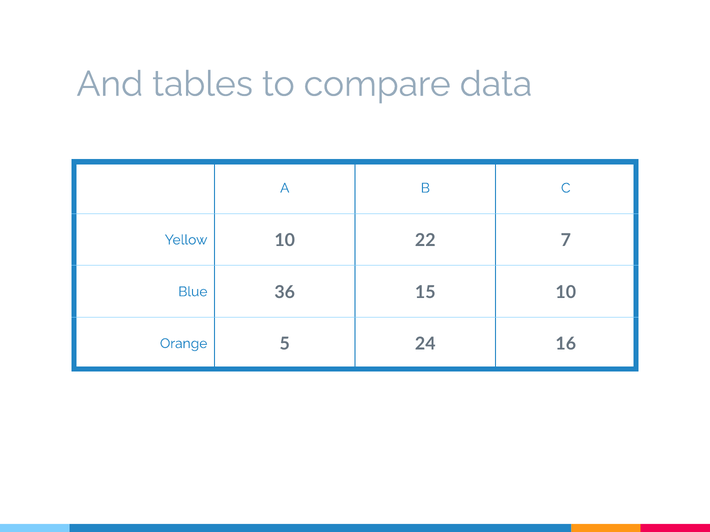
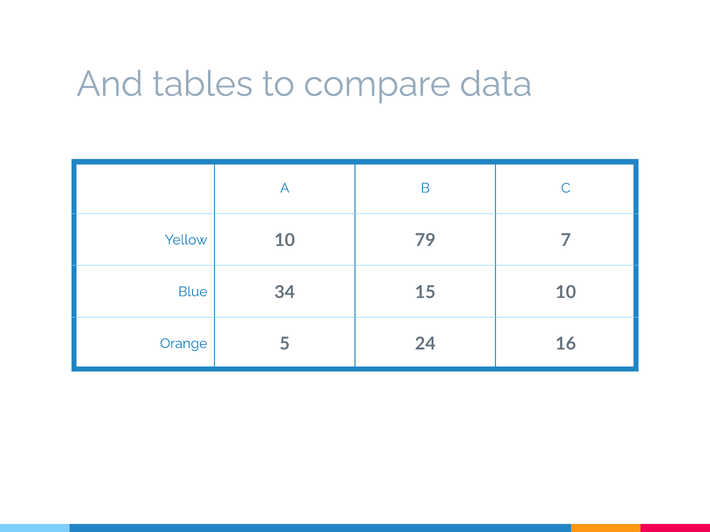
22: 22 -> 79 (425, 241)
36: 36 -> 34 (285, 293)
